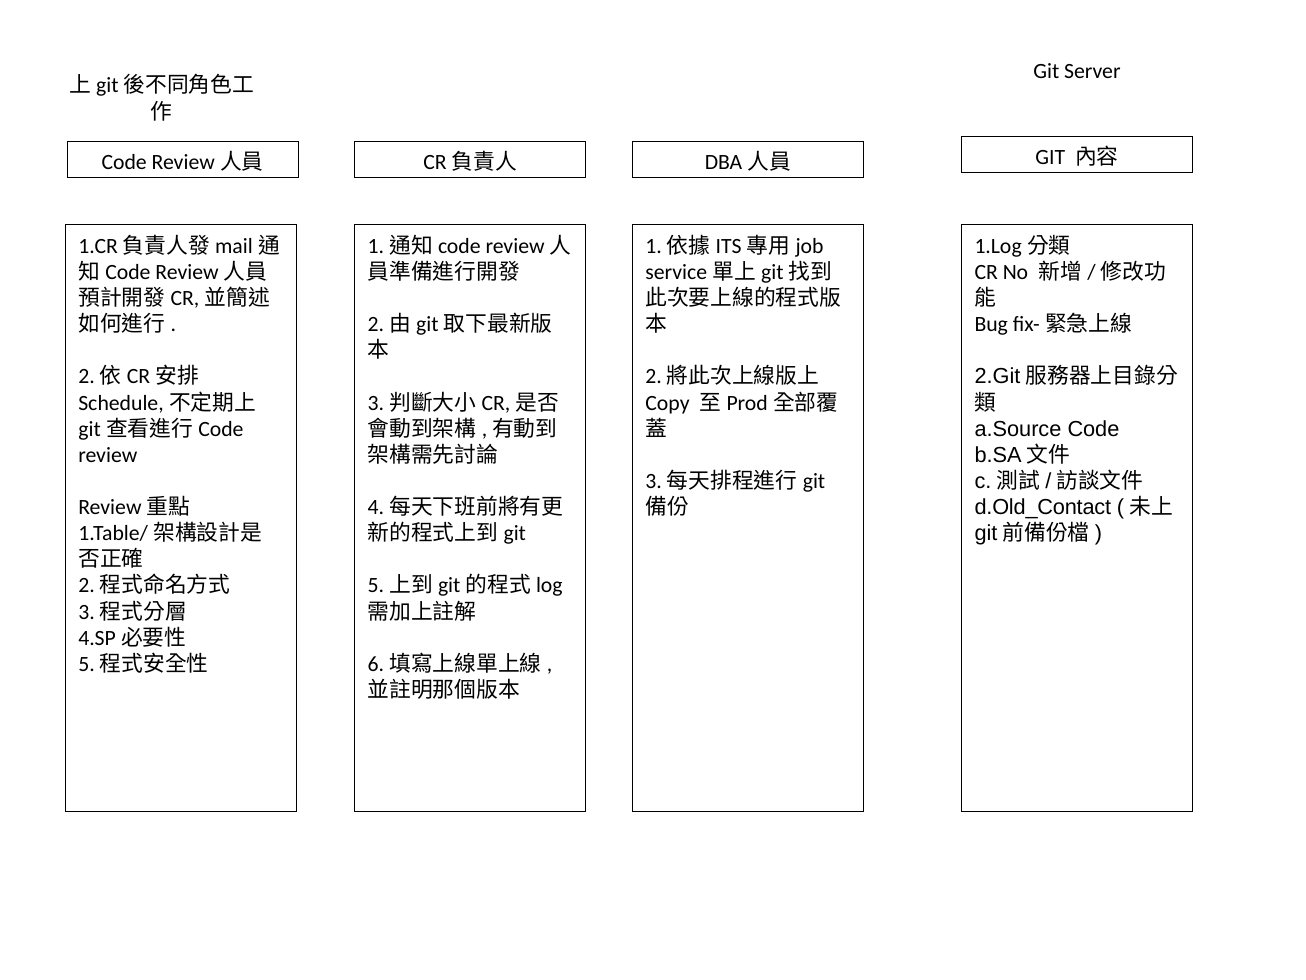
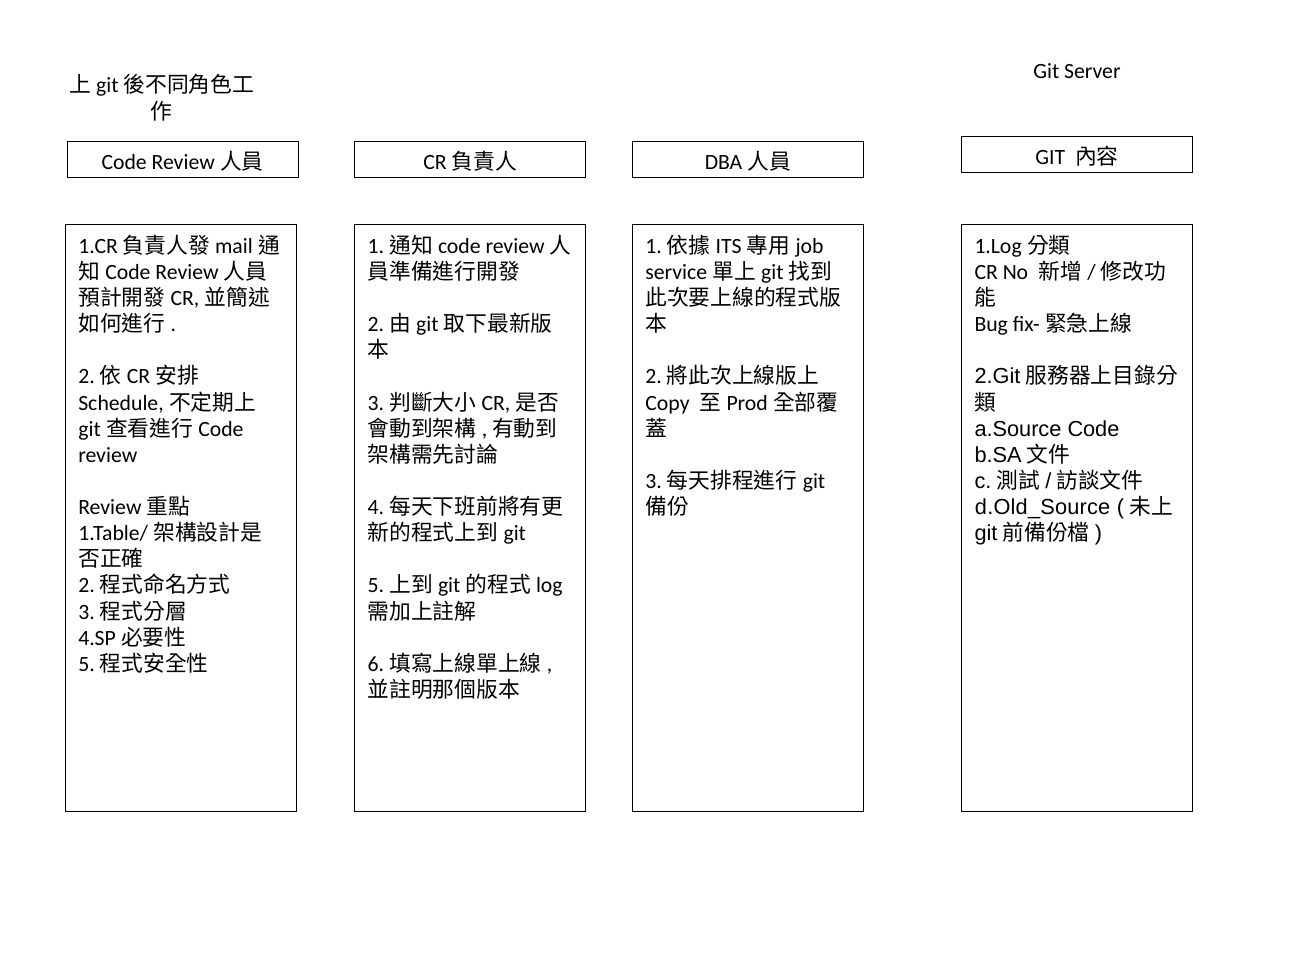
d.Old_Contact: d.Old_Contact -> d.Old_Source (1043, 507)
